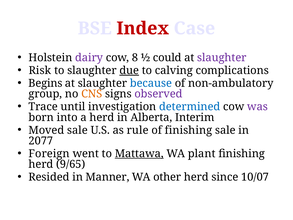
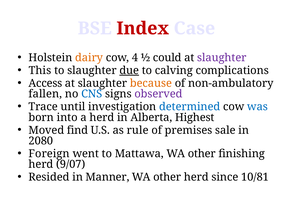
dairy colour: purple -> orange (89, 58)
8: 8 -> 4 (135, 58)
Risk: Risk -> This (40, 70)
Begins: Begins -> Access (45, 83)
because colour: blue -> orange (151, 83)
group: group -> fallen (45, 94)
CNS colour: orange -> blue (92, 94)
was colour: purple -> blue (257, 107)
Interim: Interim -> Highest (195, 117)
Moved sale: sale -> find (77, 130)
of finishing: finishing -> premises (189, 130)
2077: 2077 -> 2080 (41, 141)
Mattawa underline: present -> none (139, 153)
plant: plant -> other (202, 153)
9/65: 9/65 -> 9/07 (71, 164)
10/07: 10/07 -> 10/81 (255, 177)
